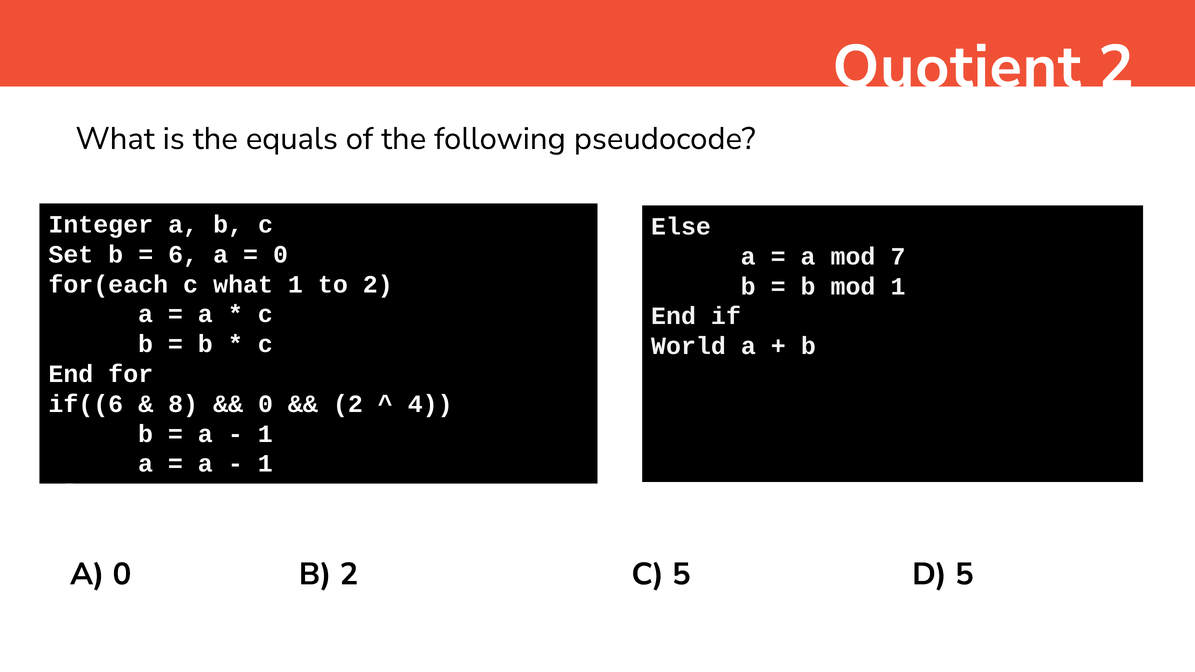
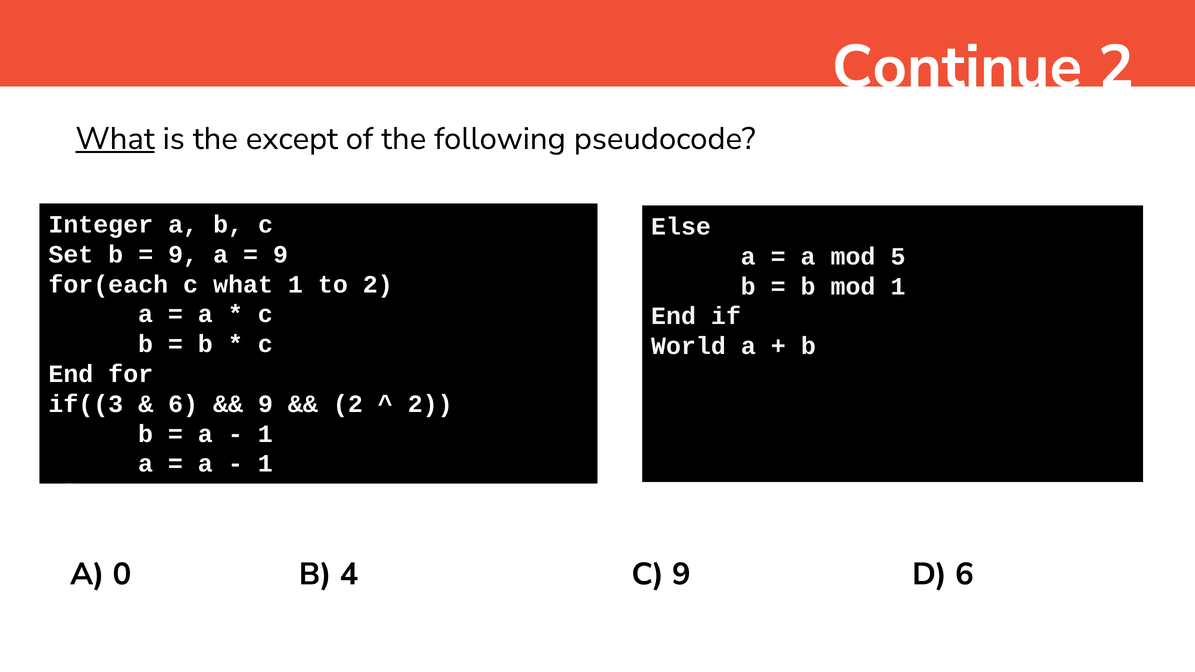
Quotient: Quotient -> Continue (957, 67)
What underline: none -> present (115, 139)
equals: equals -> except (292, 139)
6: 6 -> 9 (183, 255)
0: 0 -> 9 (281, 255)
7: 7 -> 5 (898, 257)
if((6: if((6 -> if((3 (86, 404)
8: 8 -> 6 (183, 404)
0: 0 -> 9 (266, 404)
4: 4 -> 2 (430, 404)
B 2: 2 -> 4 (349, 574)
C 5: 5 -> 9 (681, 574)
D 5: 5 -> 6 (964, 574)
